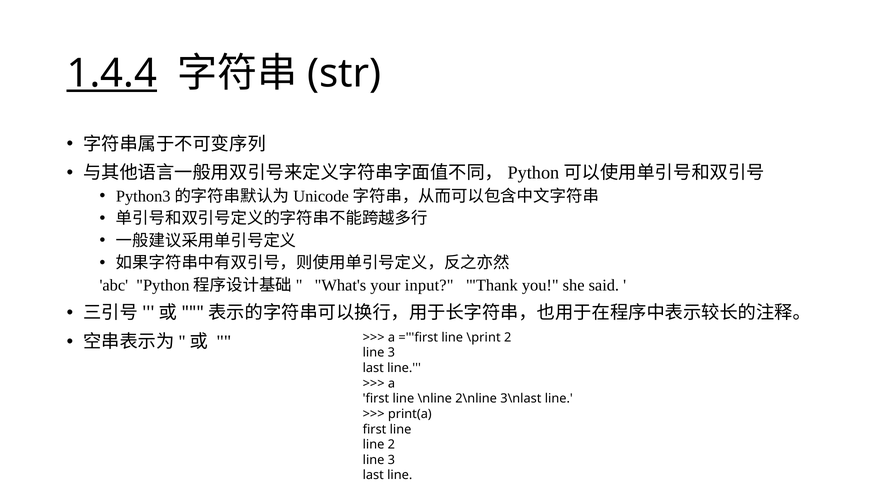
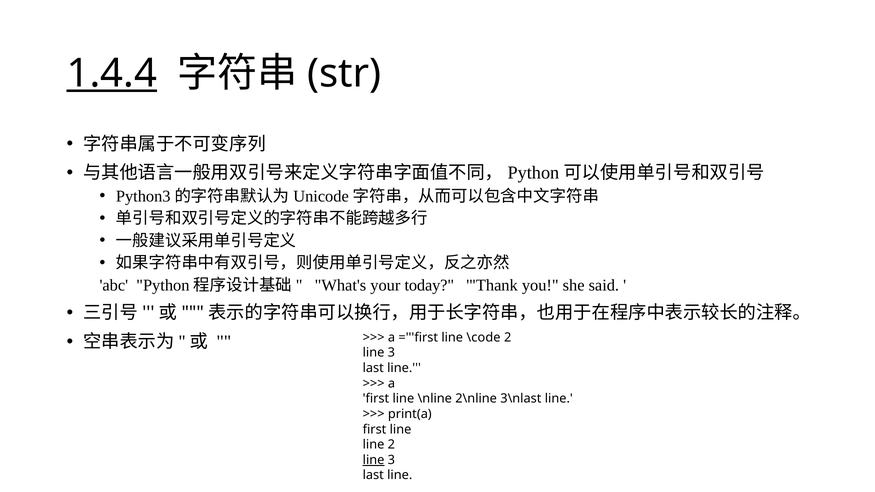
input: input -> today (429, 285)
\print: \print -> \code (483, 338)
line underline: none -> present (374, 460)
